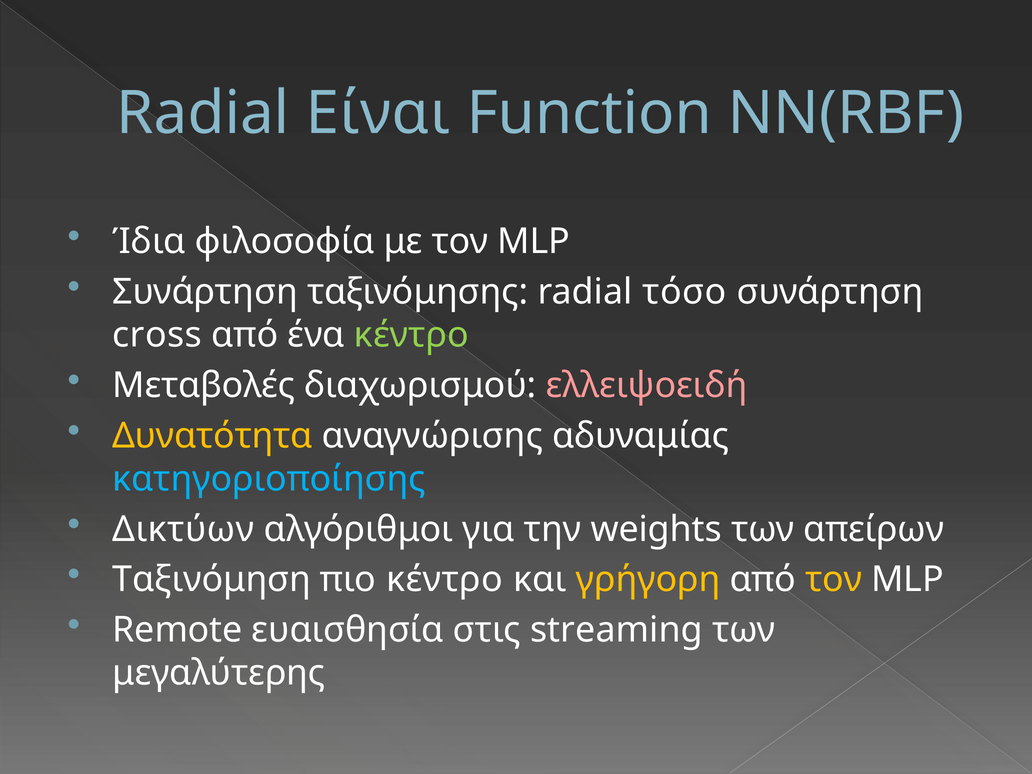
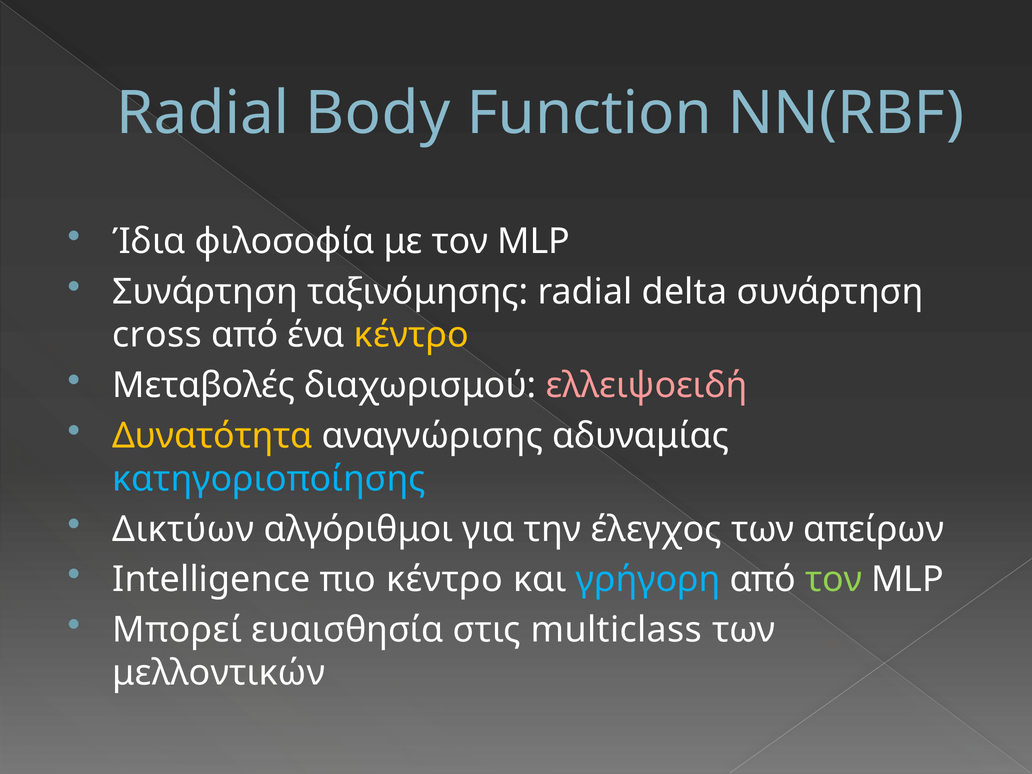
Είναι: Είναι -> Body (378, 113)
τόσο: τόσο -> delta (684, 292)
κέντρο colour: light green -> yellow (411, 335)
weights: weights -> έλεγχος (656, 529)
Ταξινόμηση: Ταξινόμηση -> Intelligence (211, 580)
γρήγορη colour: yellow -> light blue (648, 580)
τον colour: yellow -> light green (834, 580)
Remote: Remote -> Μπορεί (177, 630)
streaming: streaming -> multiclass (616, 630)
μεγαλύτερης: μεγαλύτερης -> μελλοντικών (219, 673)
